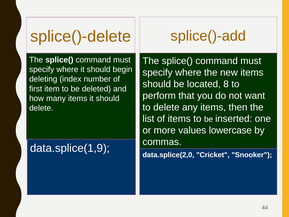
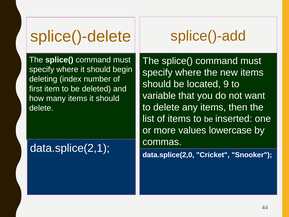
8: 8 -> 9 (226, 84)
perform: perform -> variable (159, 96)
data.splice(1,9: data.splice(1,9 -> data.splice(2,1 (70, 148)
